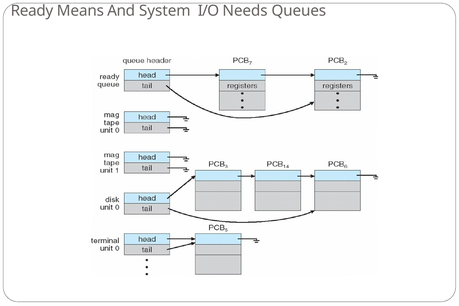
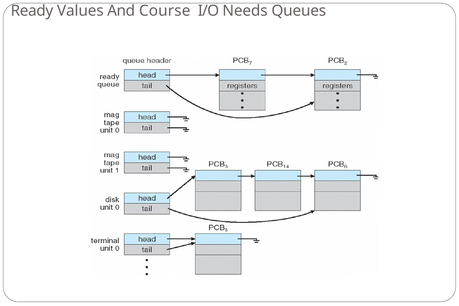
Means: Means -> Values (80, 11)
System: System -> Course (165, 11)
